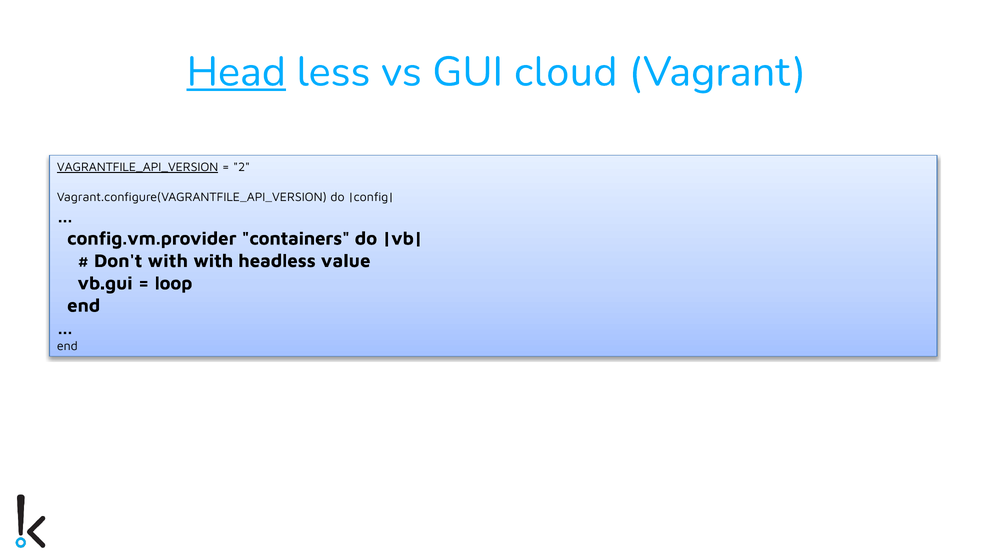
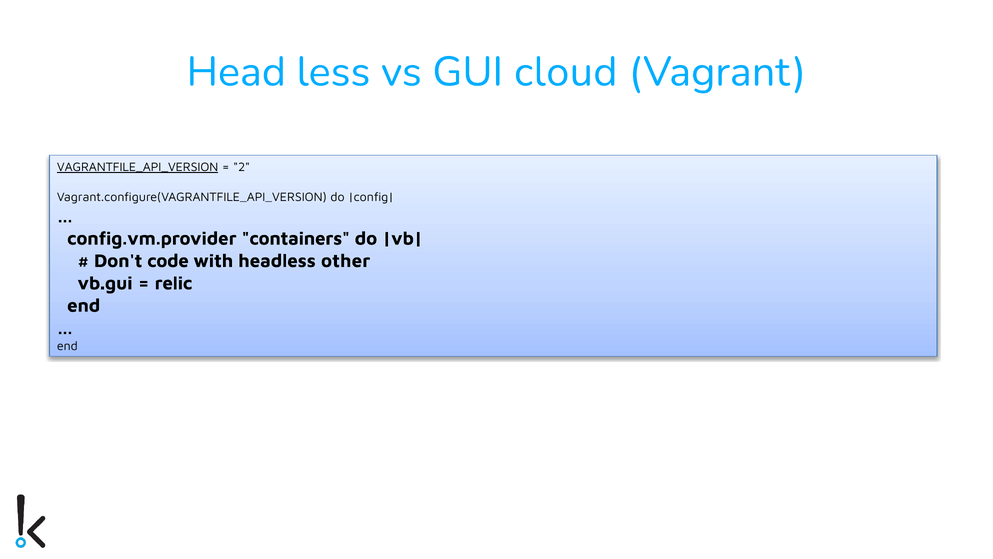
Head underline: present -> none (236, 72)
Don't with: with -> code (168, 261)
value: value -> other (346, 261)
loop: loop -> relic (173, 283)
